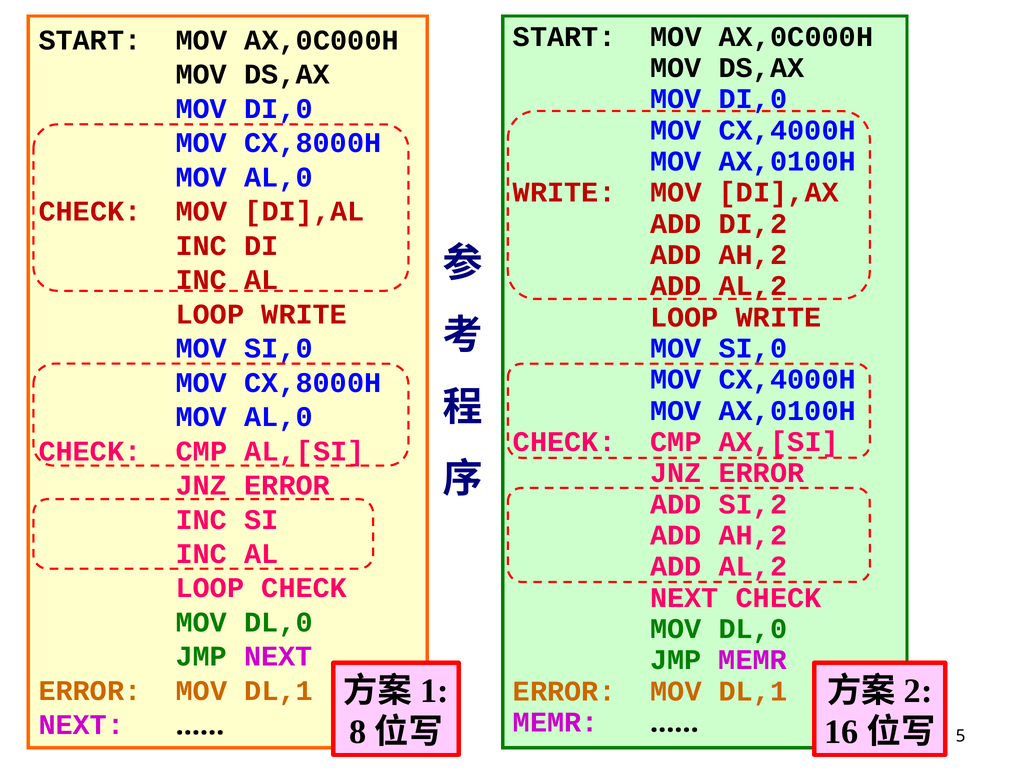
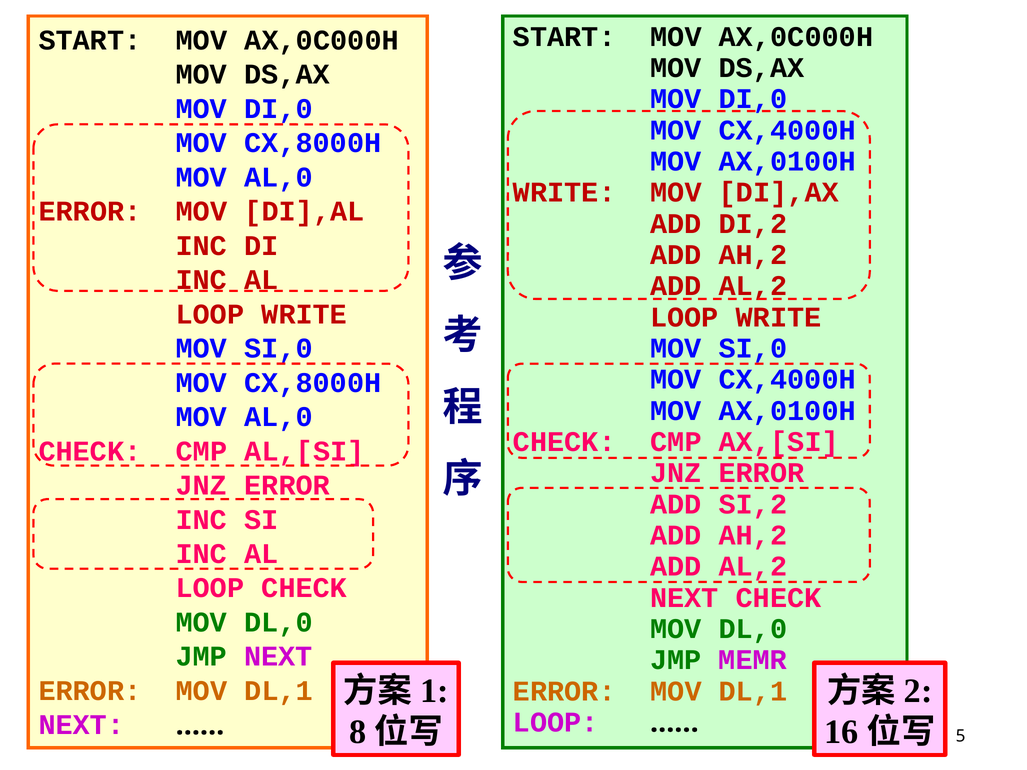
CHECK: CHECK -> ERROR (90, 212)
MEMR: MEMR -> LOOP (556, 723)
